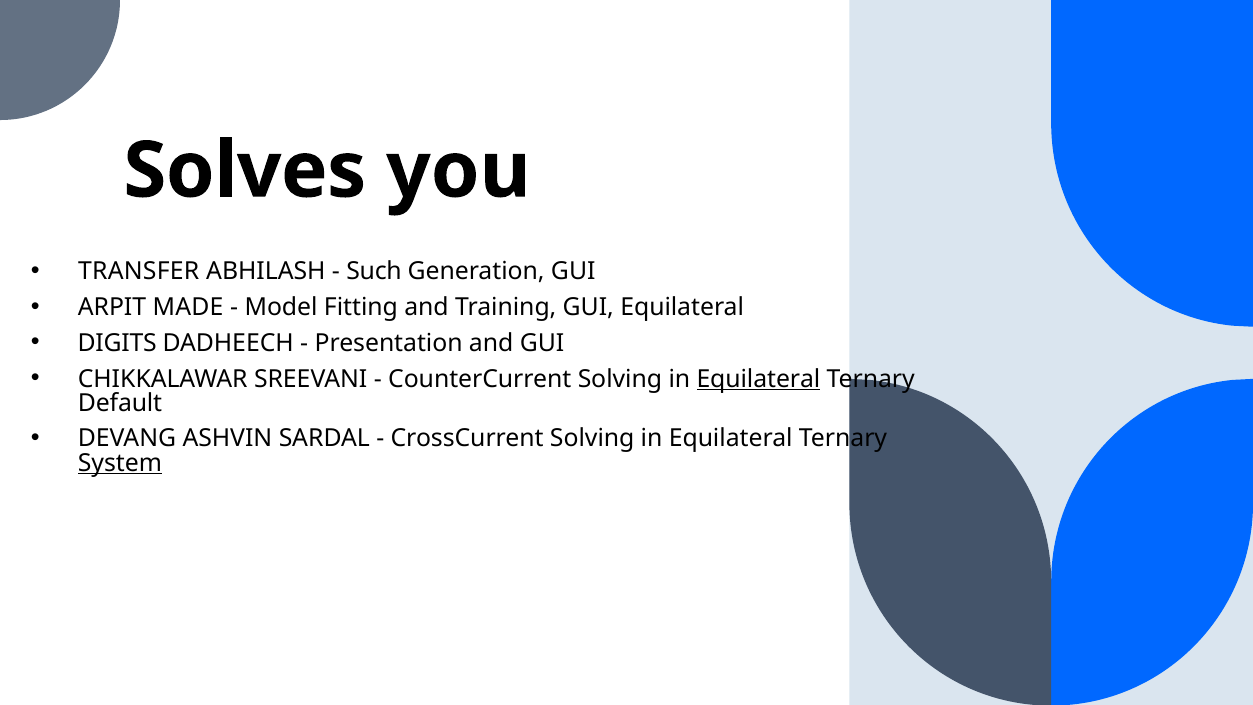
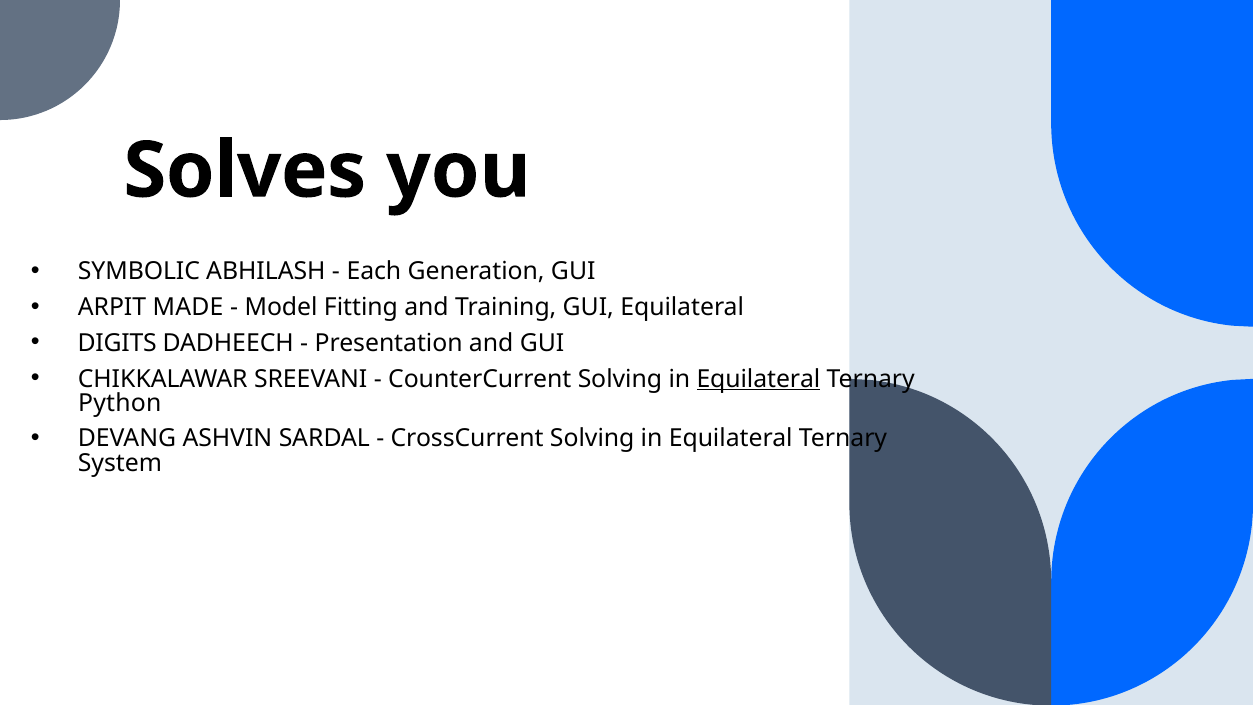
TRANSFER: TRANSFER -> SYMBOLIC (139, 271)
Such: Such -> Each (374, 271)
Default: Default -> Python (120, 403)
System underline: present -> none (120, 463)
